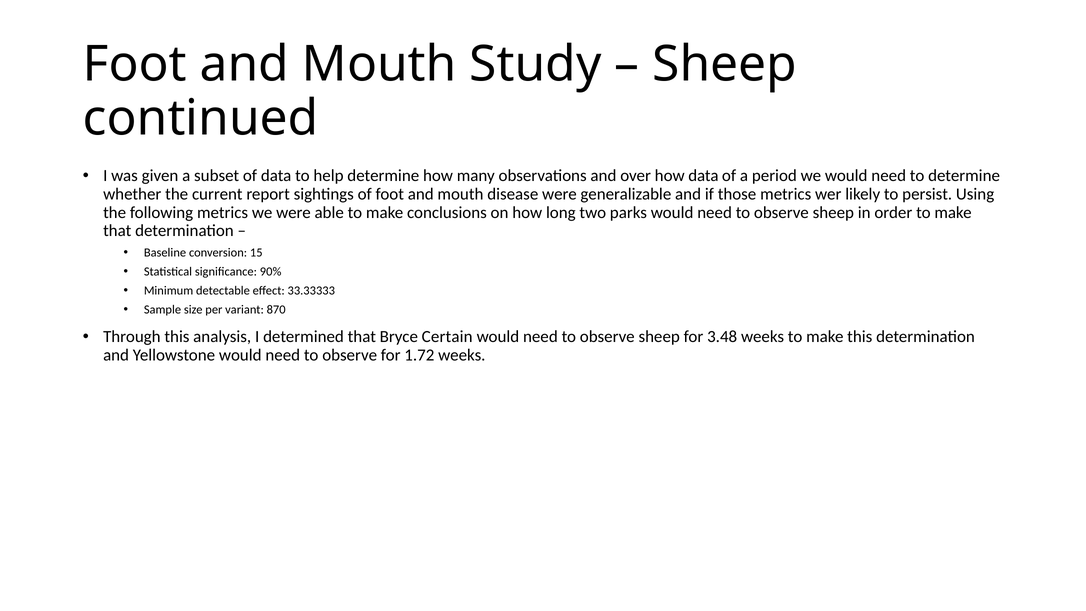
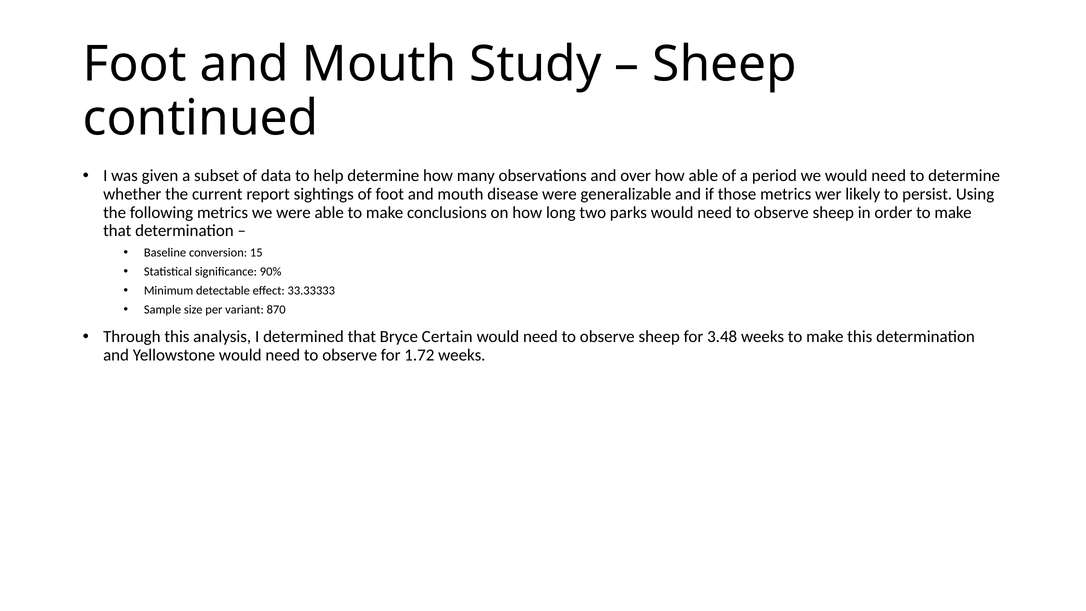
how data: data -> able (703, 176)
